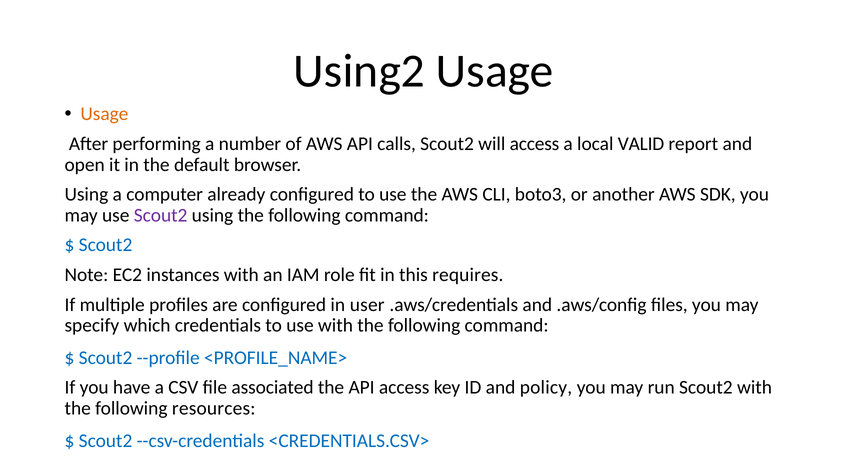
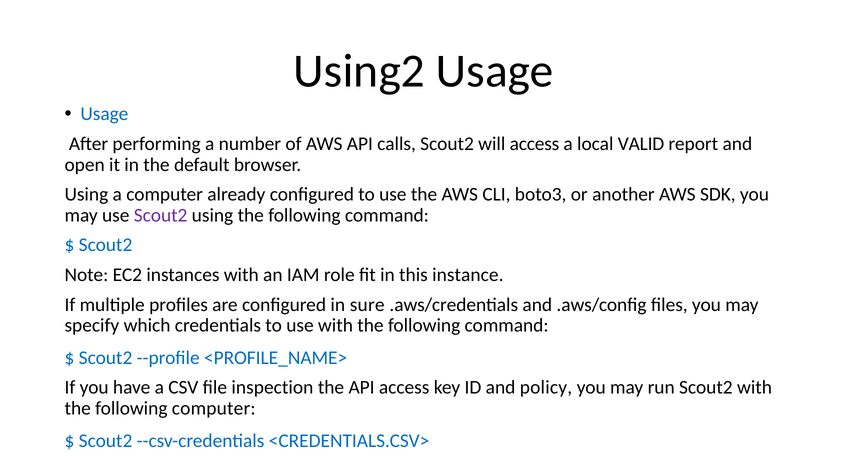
Usage colour: orange -> blue (104, 114)
requires: requires -> instance (468, 275)
user: user -> sure (367, 305)
associated: associated -> inspection (272, 388)
following resources: resources -> computer (214, 409)
